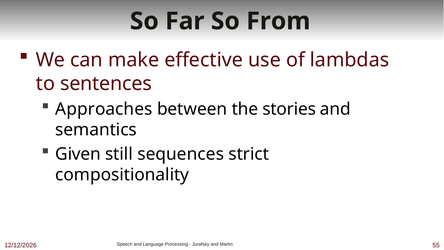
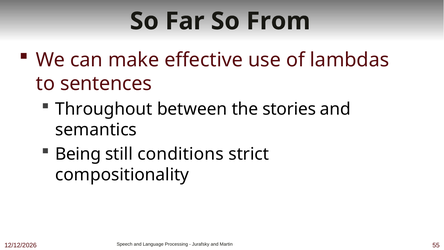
Approaches: Approaches -> Throughout (104, 109)
Given: Given -> Being (78, 154)
sequences: sequences -> conditions (181, 154)
